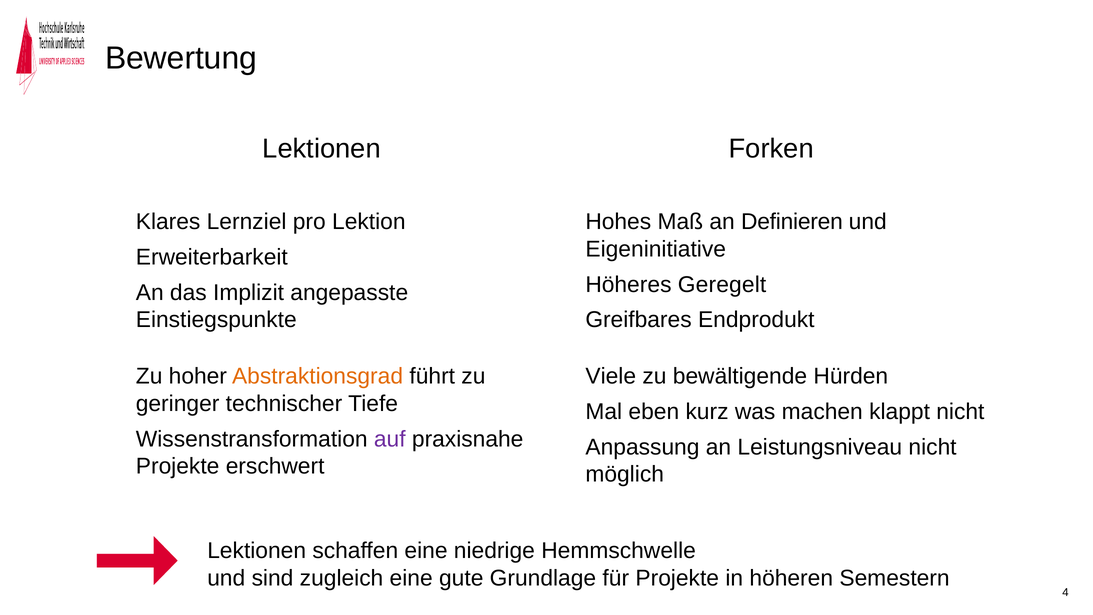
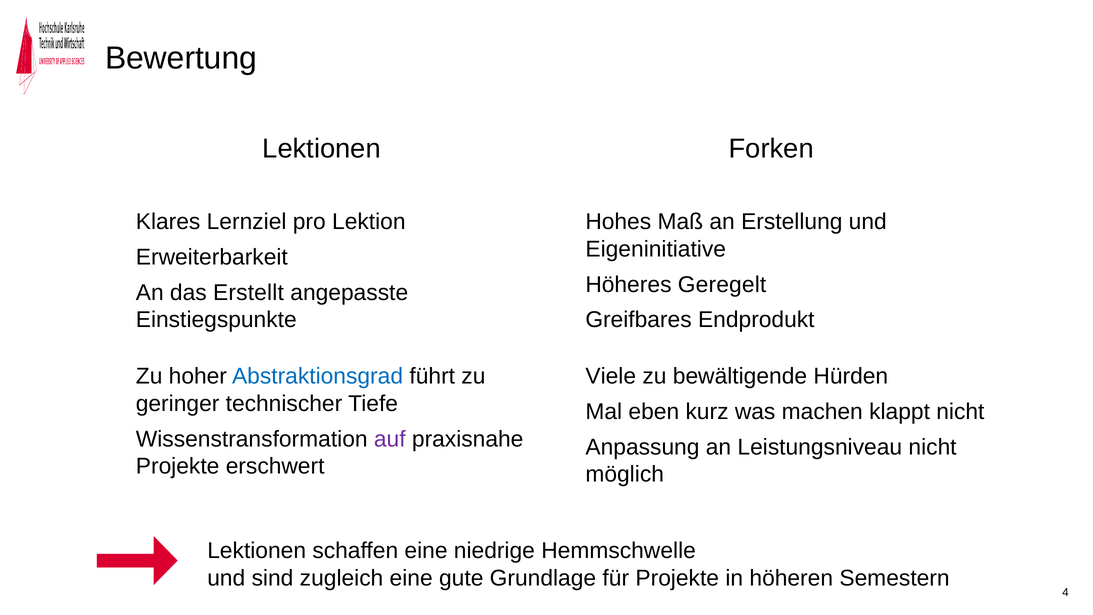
Definieren: Definieren -> Erstellung (792, 222)
Implizit: Implizit -> Erstellt (248, 292)
Abstraktionsgrad colour: orange -> blue (318, 376)
